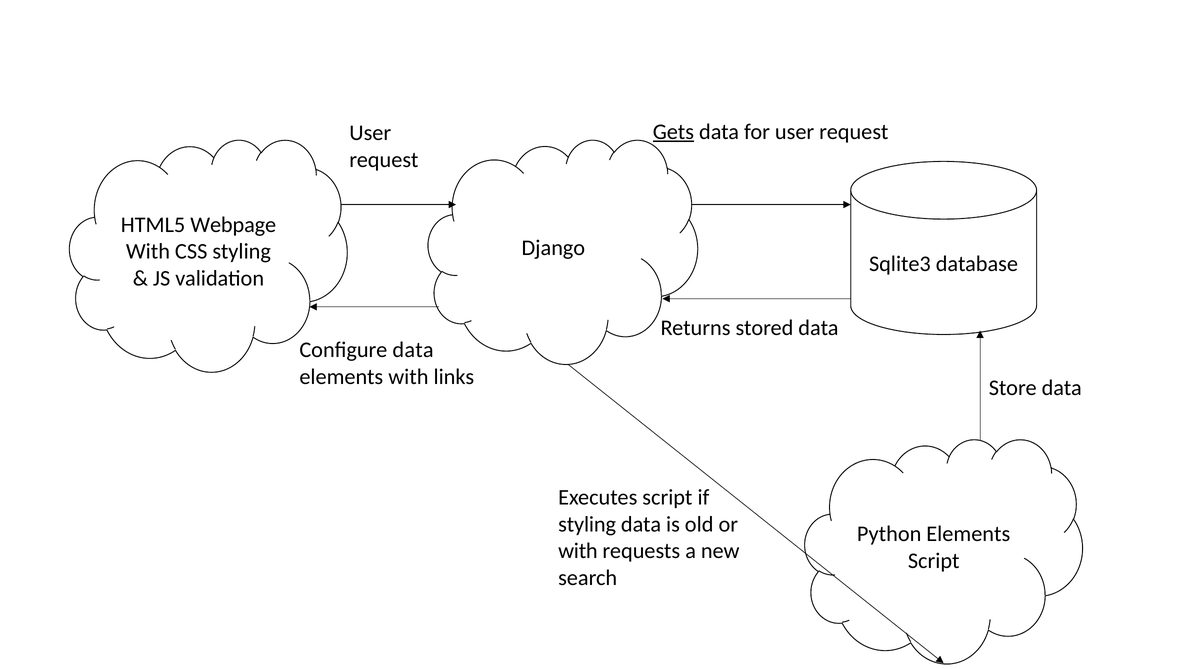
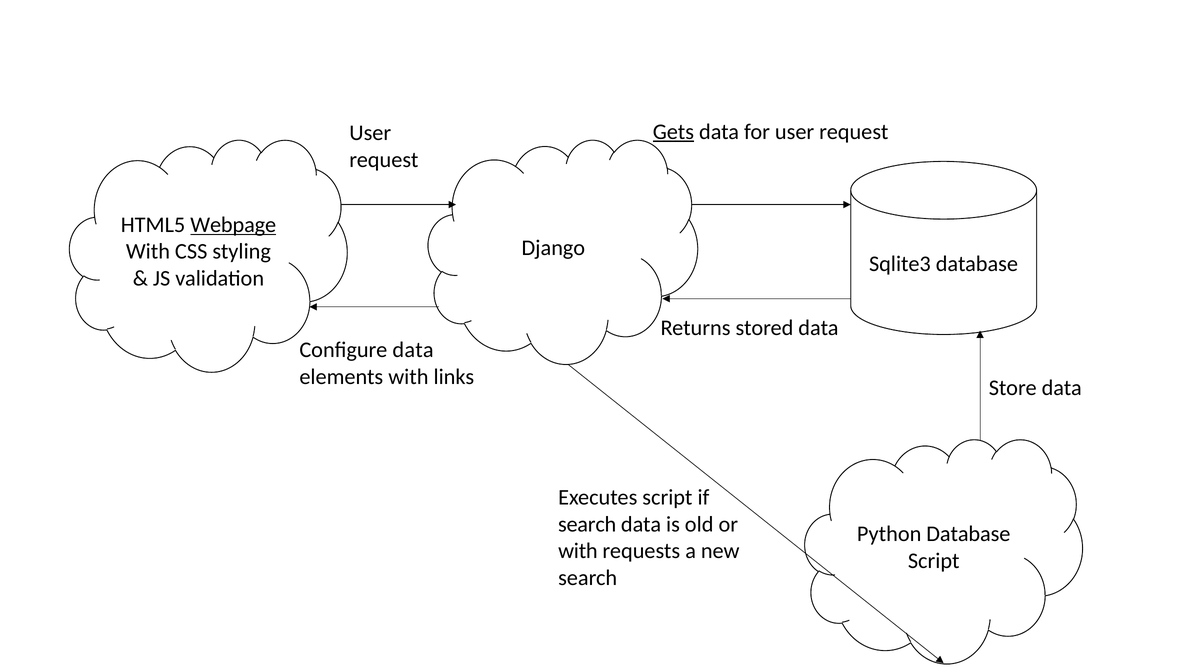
Webpage underline: none -> present (233, 225)
styling: styling -> search (587, 524)
Python Elements: Elements -> Database (968, 534)
